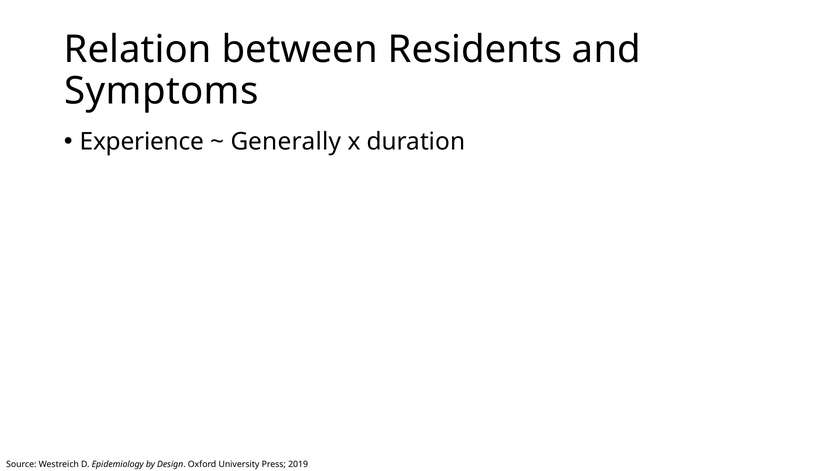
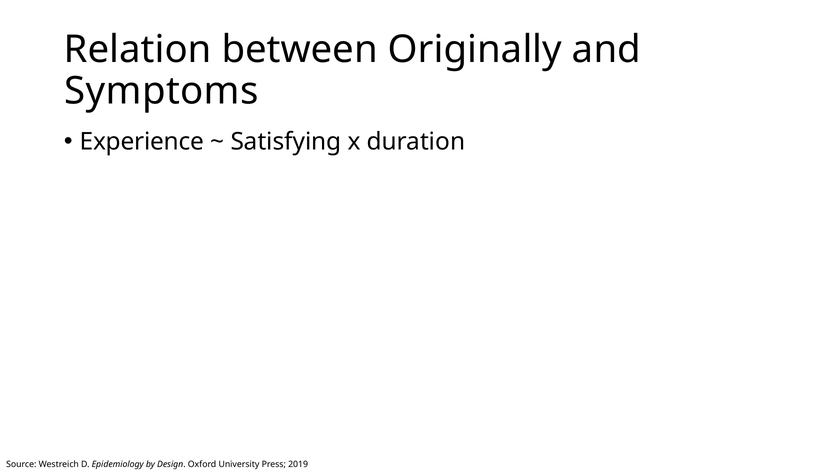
Residents: Residents -> Originally (475, 50)
Generally: Generally -> Satisfying (286, 142)
